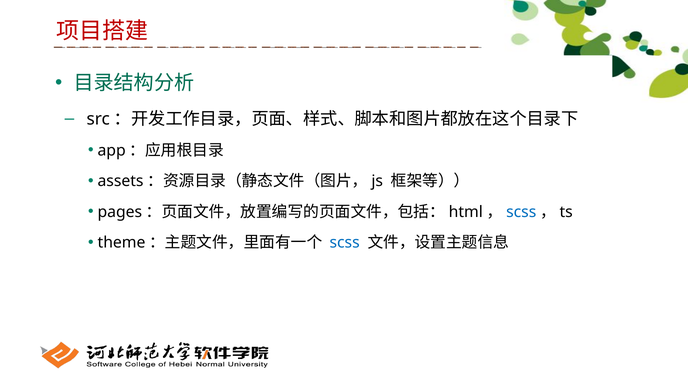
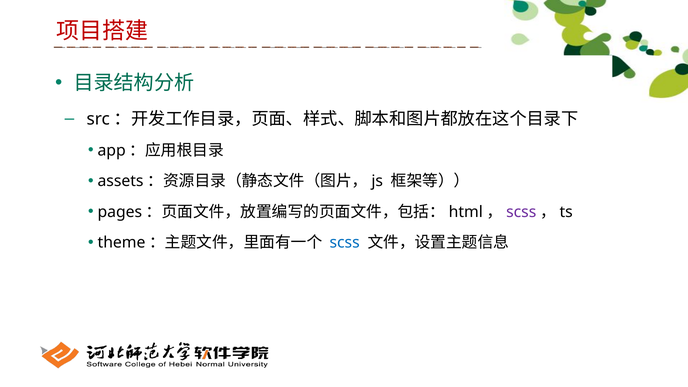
scss colour: blue -> purple (521, 212)
